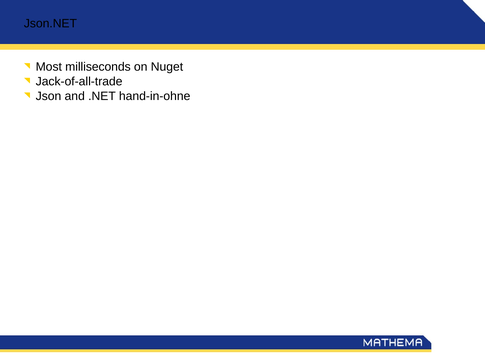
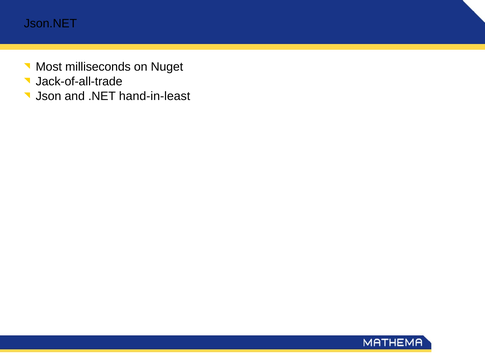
hand-in-ohne: hand-in-ohne -> hand-in-least (155, 96)
